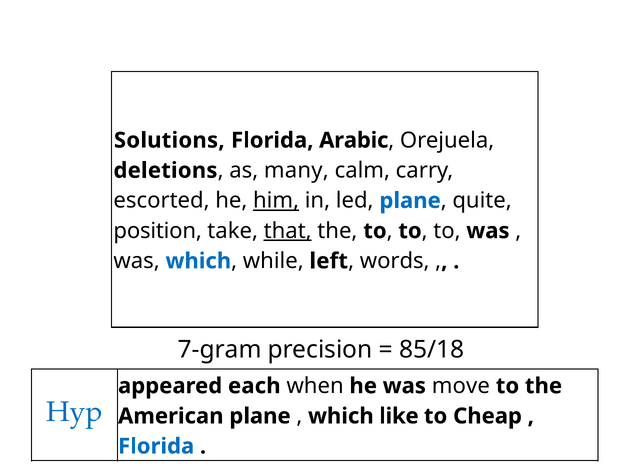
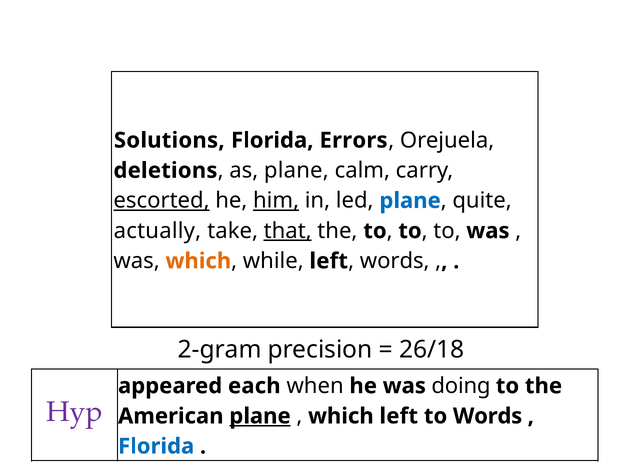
Arabic: Arabic -> Errors (354, 140)
as many: many -> plane (296, 170)
escorted underline: none -> present (162, 201)
position: position -> actually (157, 231)
which colour: blue -> orange (198, 261)
7-gram: 7-gram -> 2-gram (220, 349)
85/18: 85/18 -> 26/18 (432, 349)
move: move -> doing (461, 386)
Hyp colour: blue -> purple (74, 412)
plane underline: none -> present (260, 416)
which like: like -> left (399, 416)
to Cheap: Cheap -> Words (488, 416)
